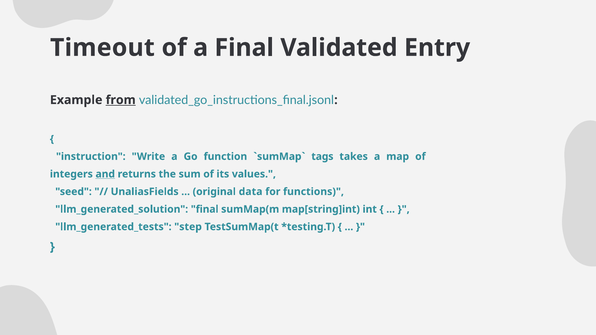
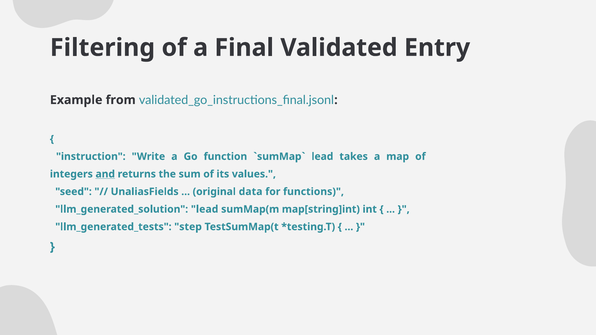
Timeout: Timeout -> Filtering (102, 48)
from underline: present -> none (121, 100)
tags: tags -> lead (322, 157)
llm_generated_solution final: final -> lead (205, 209)
